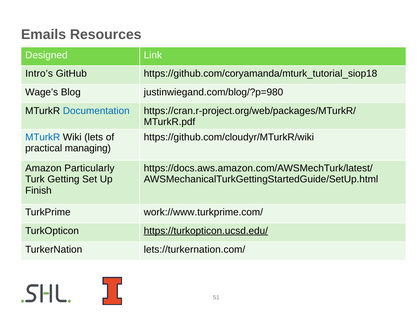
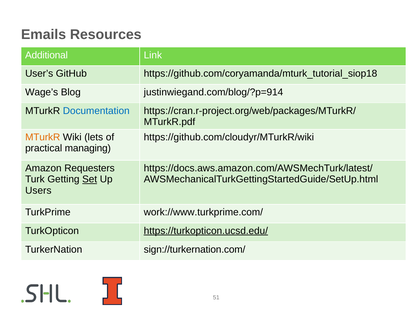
Designed: Designed -> Additional (46, 55)
Intro’s: Intro’s -> User’s (39, 74)
justinwiegand.com/blog/?p=980: justinwiegand.com/blog/?p=980 -> justinwiegand.com/blog/?p=914 (213, 92)
MTurkR colour: blue -> orange (43, 137)
Particularly: Particularly -> Requesters (90, 168)
Set underline: none -> present (90, 179)
Finish: Finish -> Users (38, 190)
lets://turkernation.com/: lets://turkernation.com/ -> sign://turkernation.com/ (195, 249)
